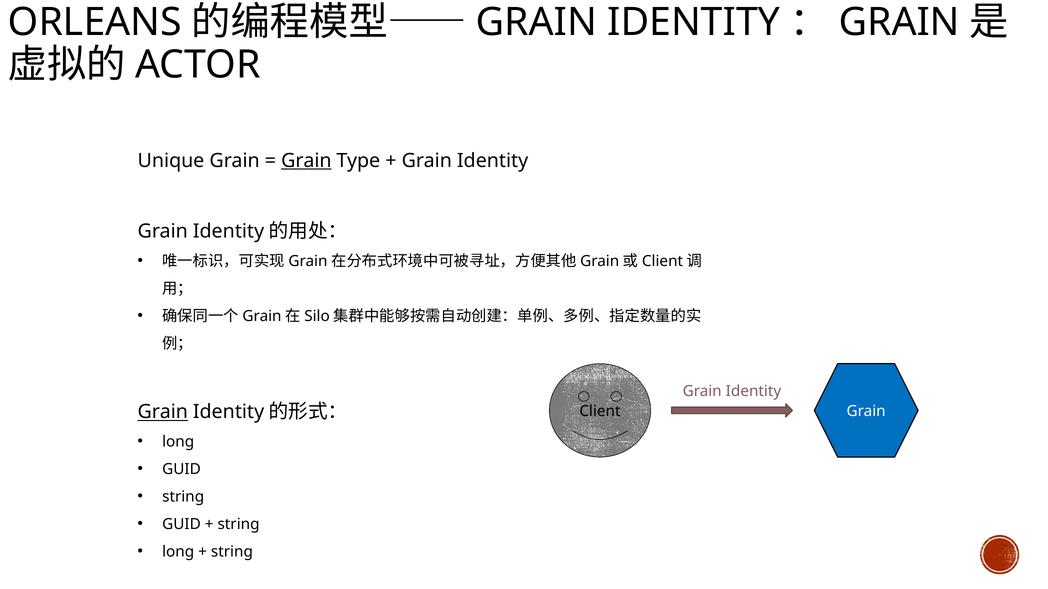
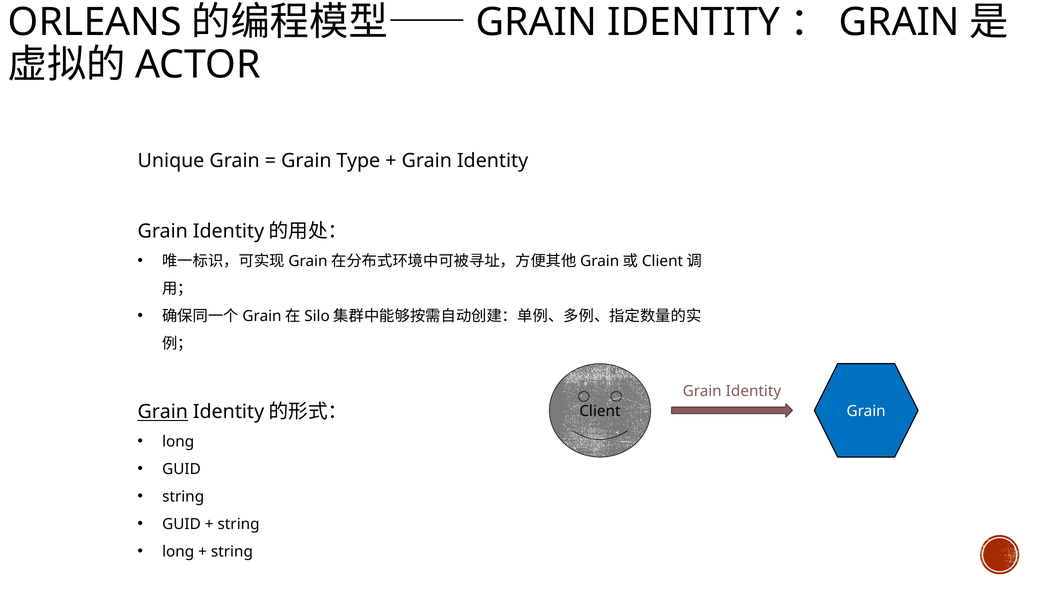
Grain underline: present -> none (306, 161)
